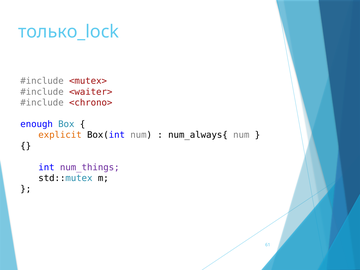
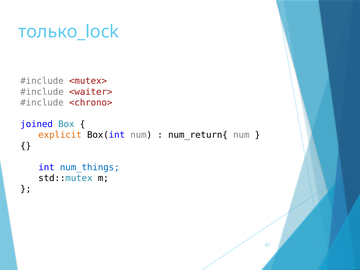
enough: enough -> joined (37, 124)
num_always{: num_always{ -> num_return{ (198, 135)
num_things colour: purple -> blue (90, 167)
